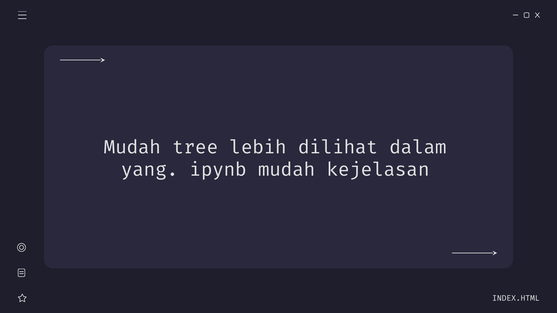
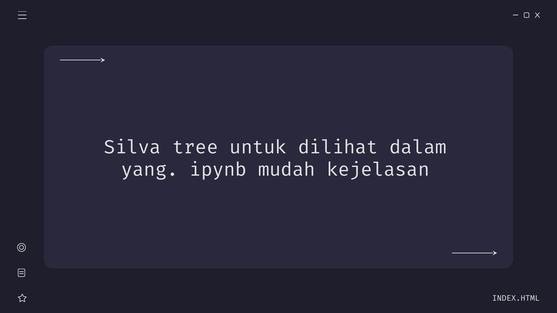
Mudah: Mudah -> Silva (133, 148)
lebih: lebih -> untuk (258, 148)
